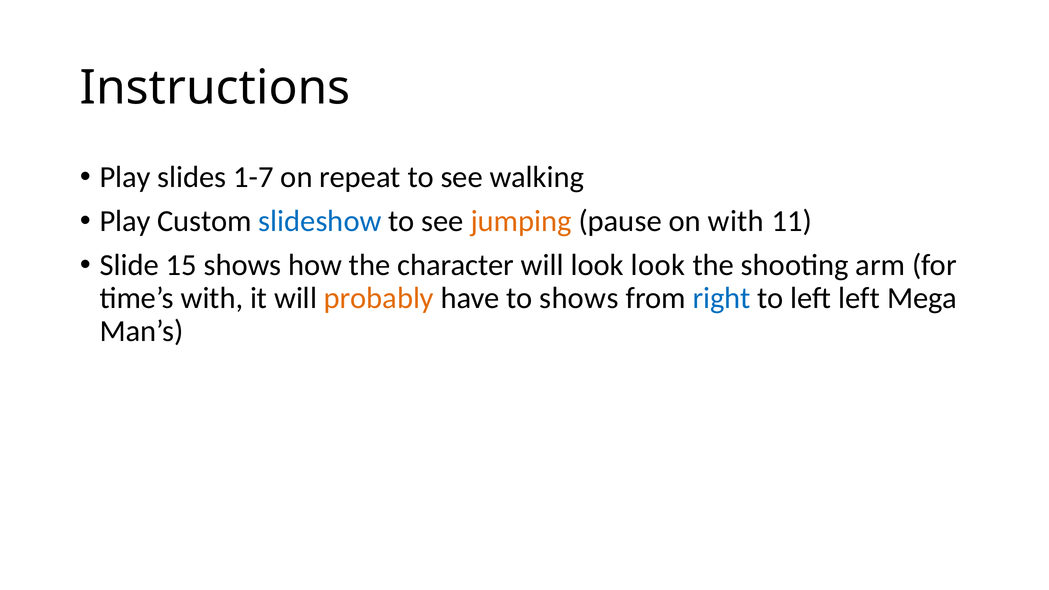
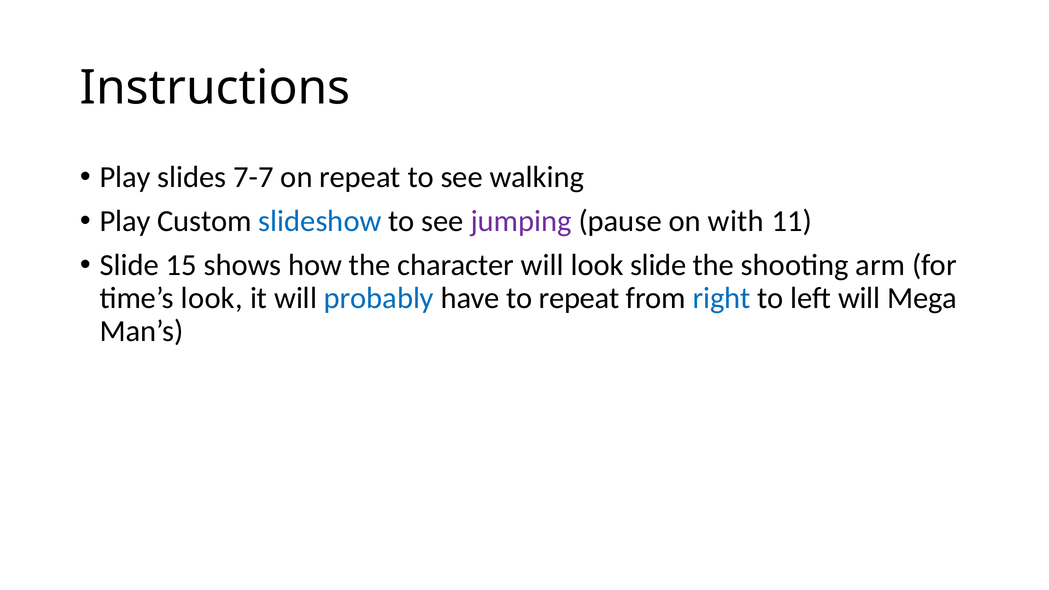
1-7: 1-7 -> 7-7 (253, 177)
jumping colour: orange -> purple (521, 221)
look look: look -> slide (658, 265)
time’s with: with -> look (212, 298)
probably colour: orange -> blue (379, 298)
to shows: shows -> repeat (579, 298)
left left: left -> will (859, 298)
